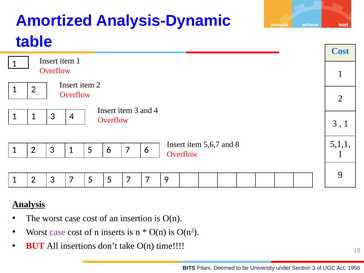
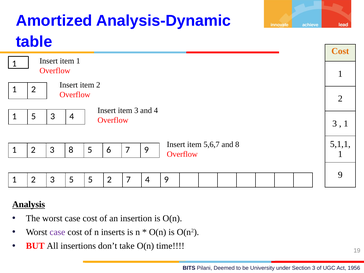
Cost colour: blue -> orange (340, 51)
1: 1 -> 5 (34, 116)
3 1: 1 -> 8 (71, 150)
7 6: 6 -> 9 (146, 150)
3 7: 7 -> 5 (71, 180)
5 5: 5 -> 2 (109, 180)
7 7: 7 -> 4 (147, 180)
